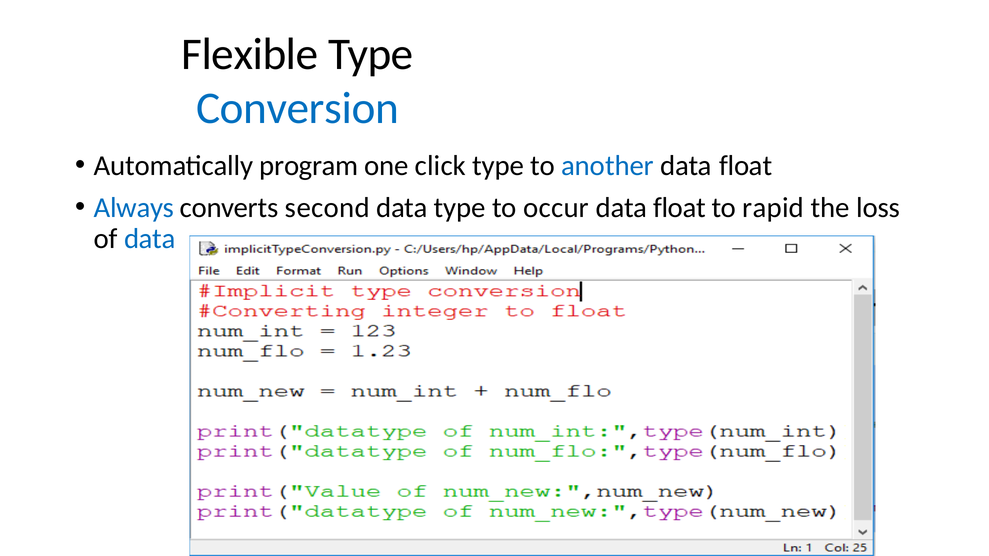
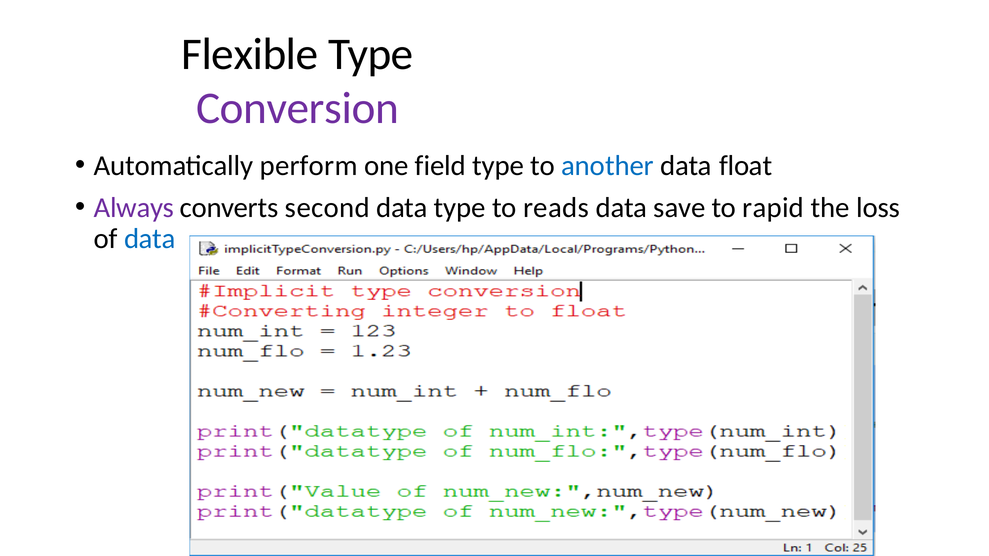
Conversion colour: blue -> purple (297, 109)
program: program -> perform (309, 166)
click: click -> field (441, 166)
Always colour: blue -> purple (134, 208)
occur: occur -> reads (556, 208)
float: float -> save (679, 208)
